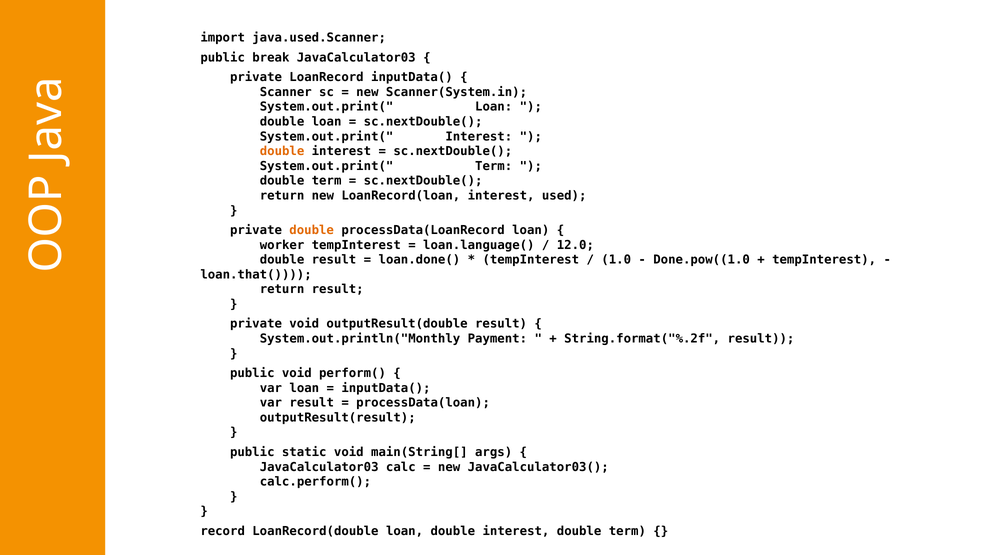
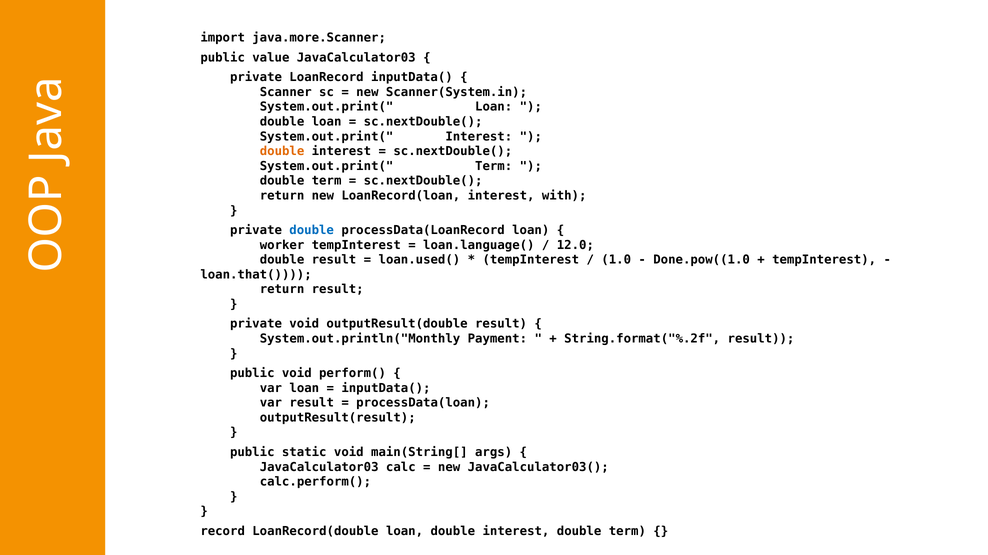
java.used.Scanner: java.used.Scanner -> java.more.Scanner (319, 38)
break: break -> value (271, 58)
used: used -> with (564, 196)
double colour: orange -> blue (312, 230)
loan.done(: loan.done( -> loan.used( (419, 260)
